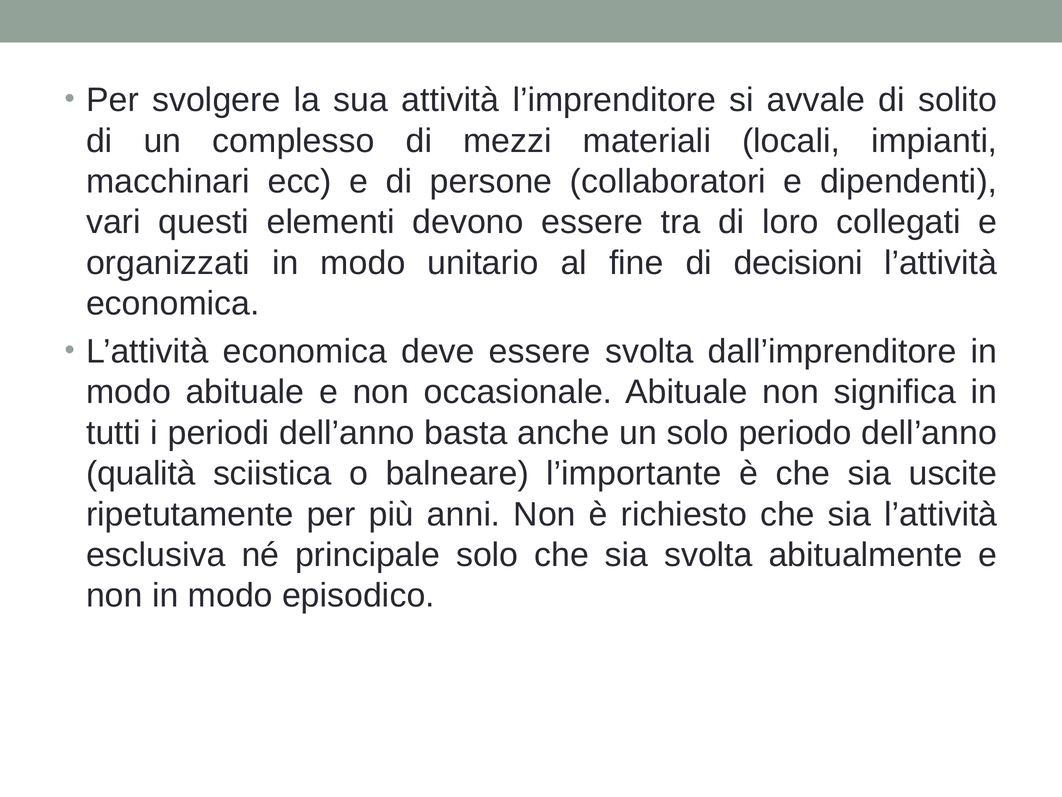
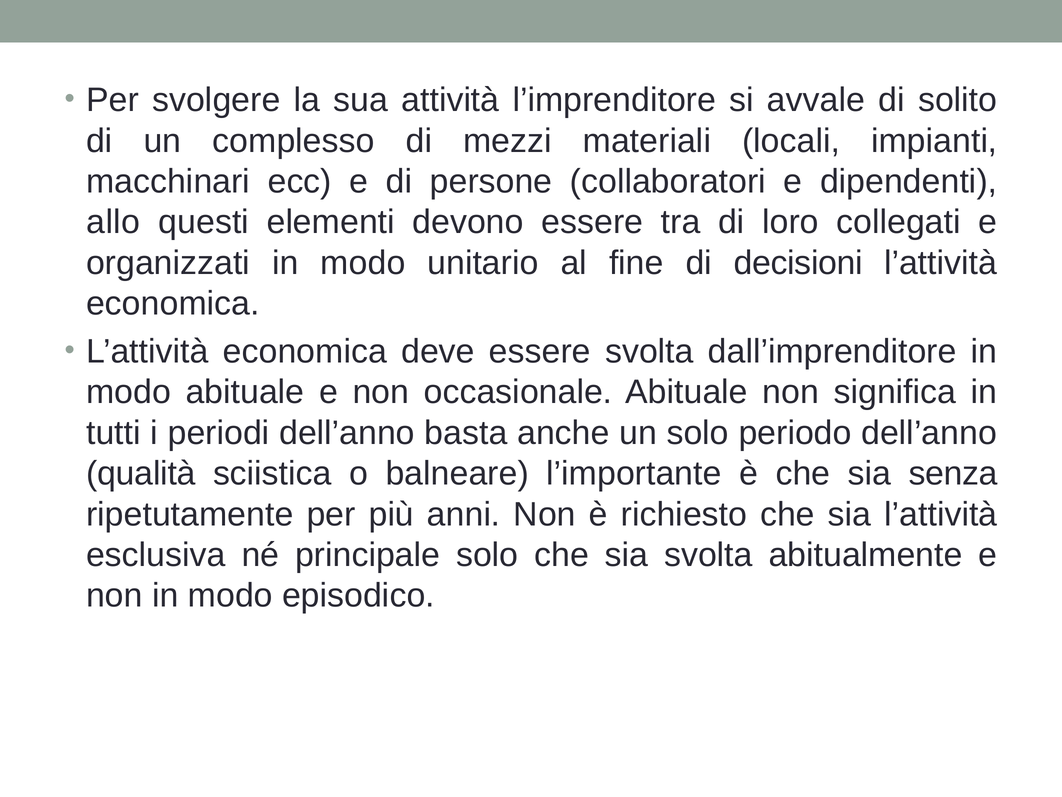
vari: vari -> allo (113, 222)
uscite: uscite -> senza (953, 473)
